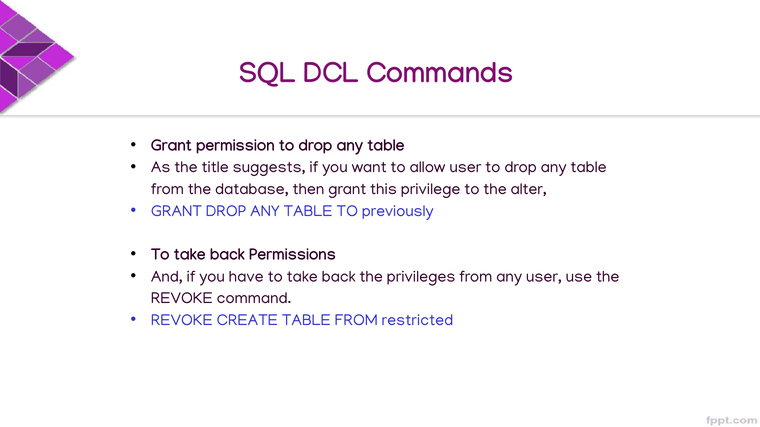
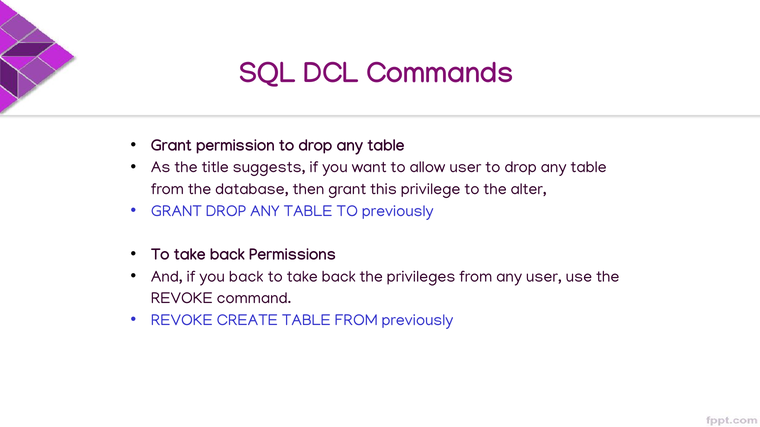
you have: have -> back (246, 277)
FROM restricted: restricted -> previously (417, 320)
